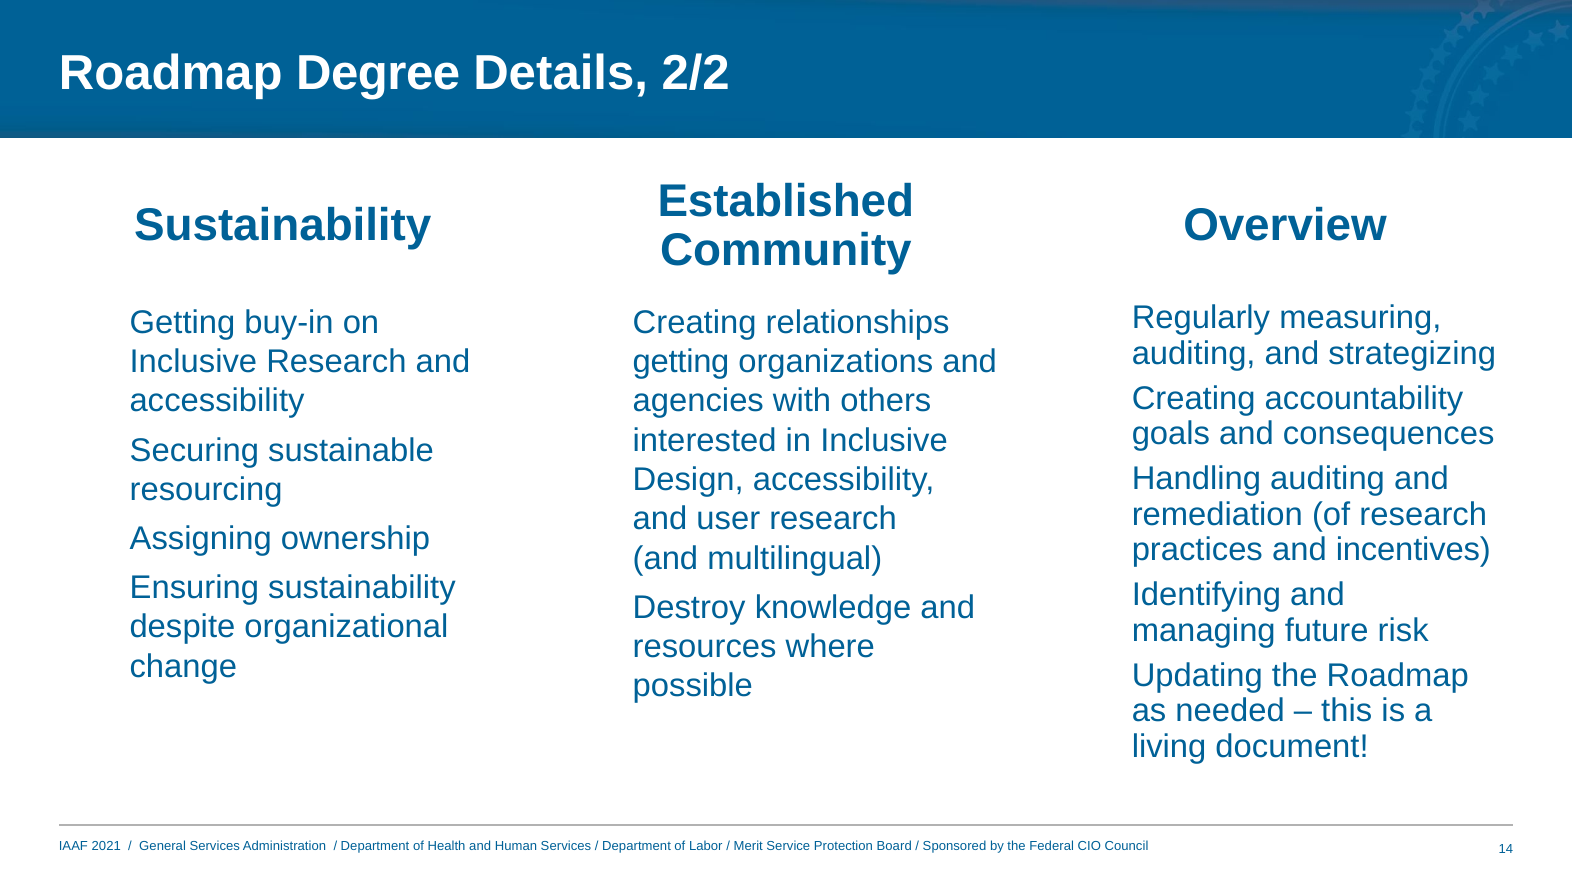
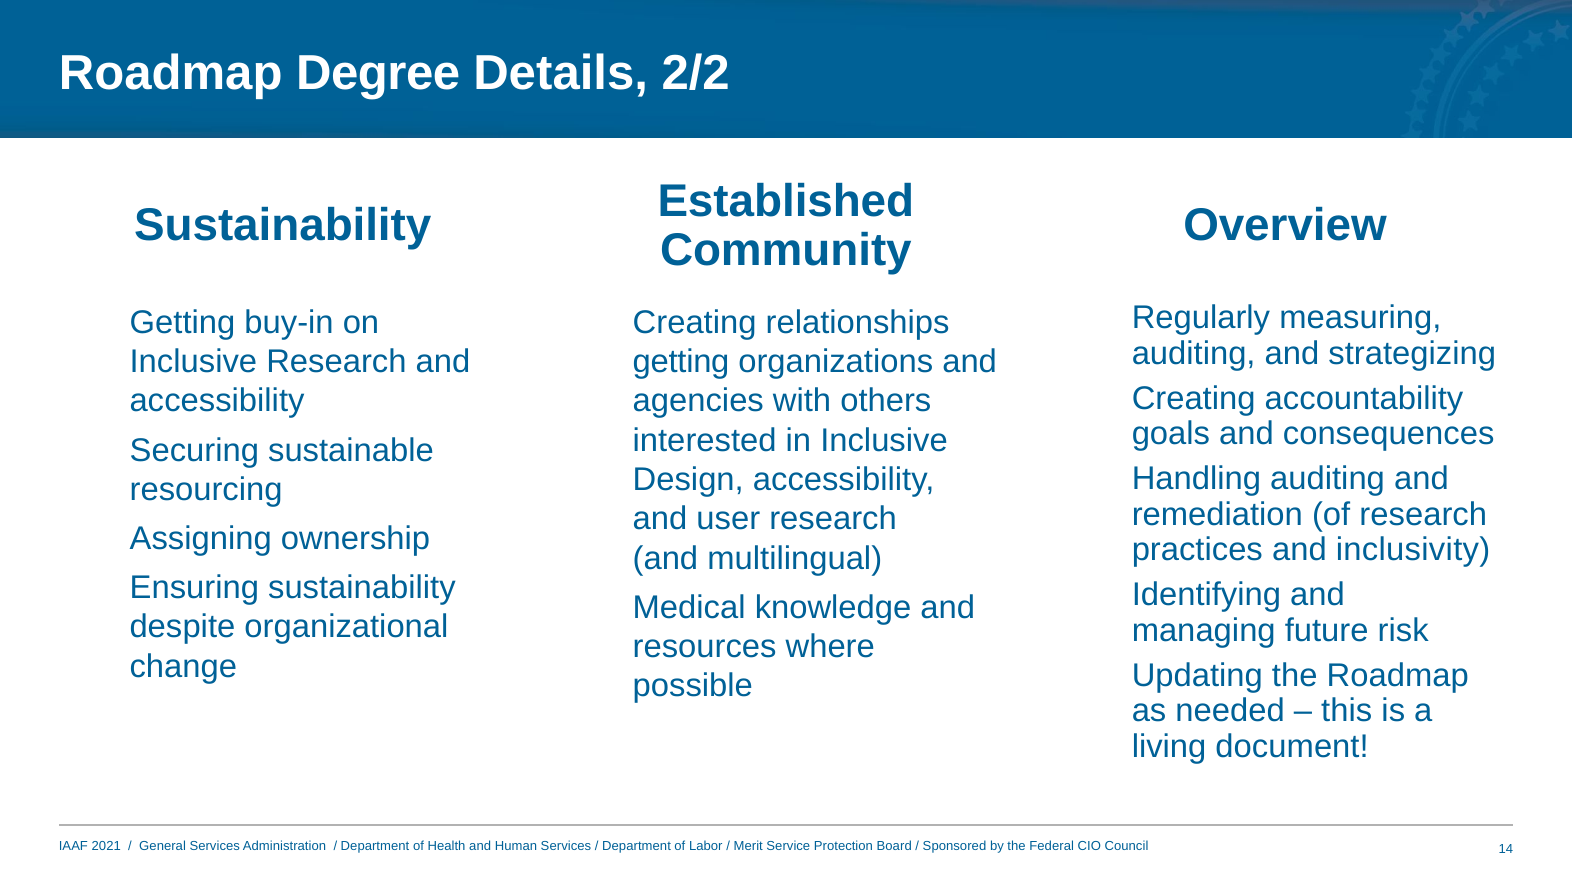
incentives: incentives -> inclusivity (1413, 550)
Destroy: Destroy -> Medical (689, 608)
